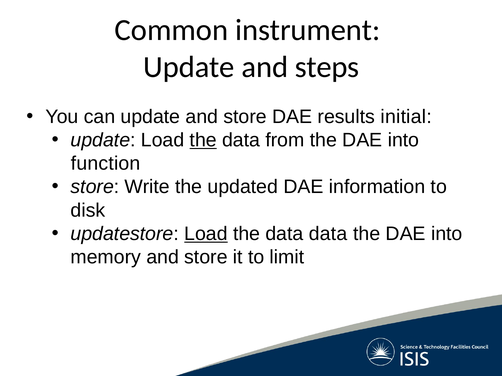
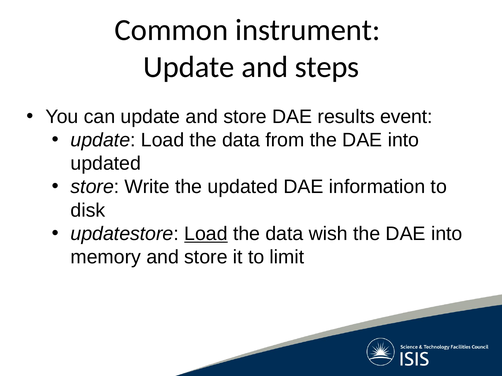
initial: initial -> event (406, 117)
the underline: present -> none (203, 140)
function: function -> updated (106, 164)
data data: data -> wish (328, 234)
